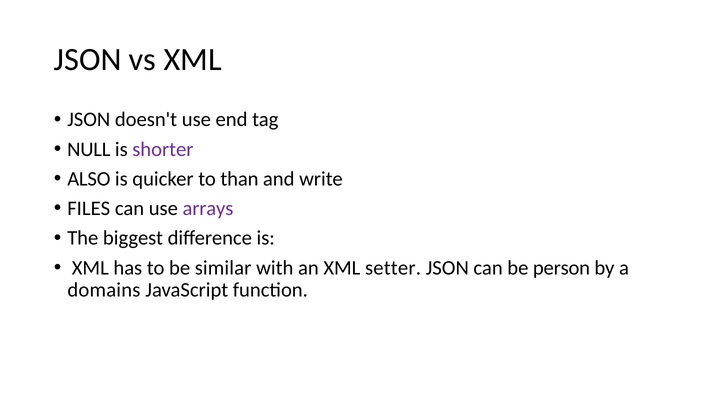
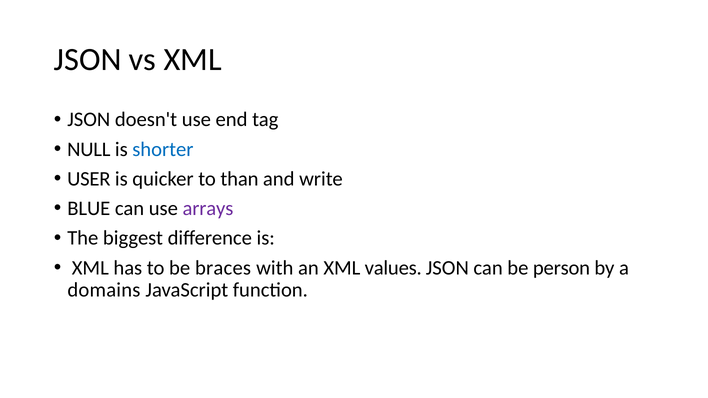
shorter colour: purple -> blue (163, 149)
ALSO: ALSO -> USER (89, 179)
FILES: FILES -> BLUE (89, 209)
similar: similar -> braces (223, 268)
setter: setter -> values (393, 268)
